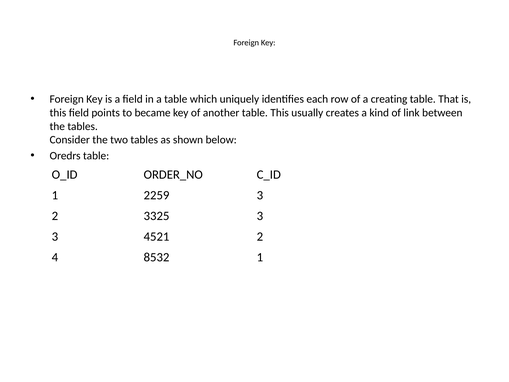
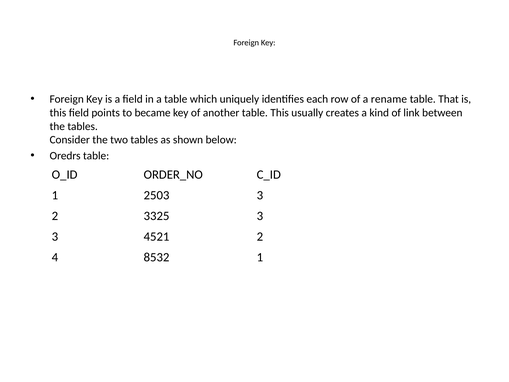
creating: creating -> rename (389, 99)
2259: 2259 -> 2503 (157, 195)
